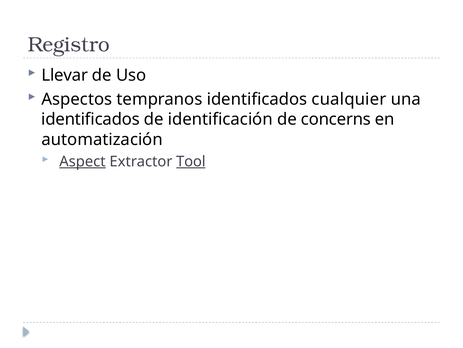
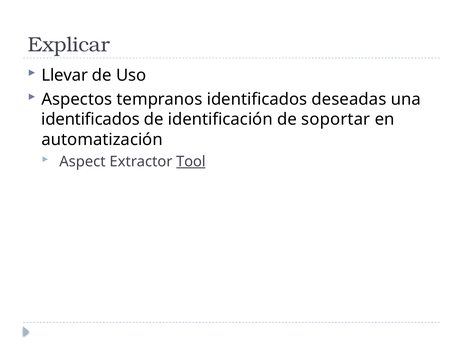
Registro: Registro -> Explicar (69, 45)
cualquier: cualquier -> deseadas (349, 99)
concerns: concerns -> soportar (336, 119)
Aspect underline: present -> none (82, 161)
